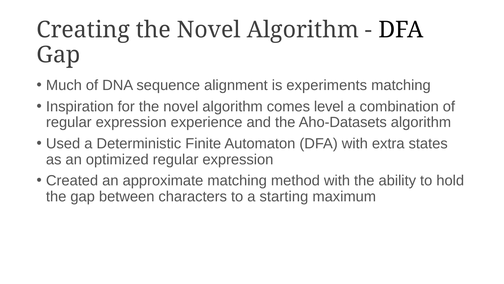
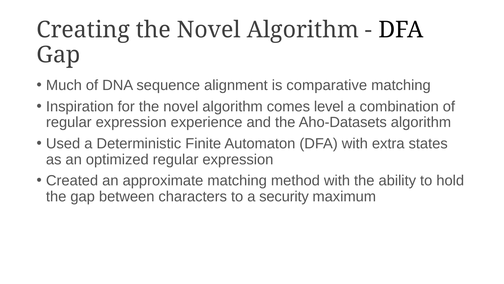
experiments: experiments -> comparative (327, 85)
starting: starting -> security (284, 196)
